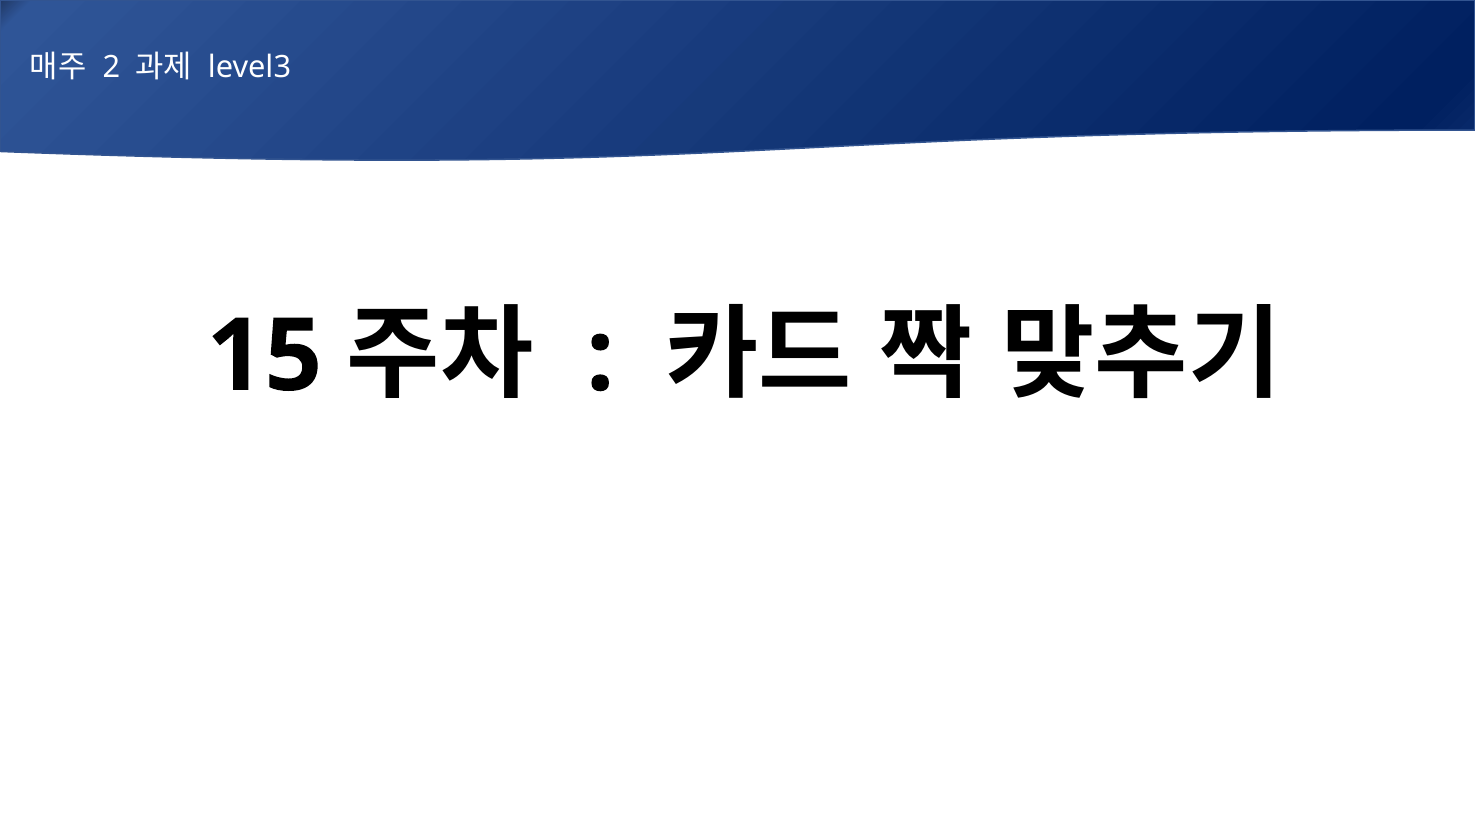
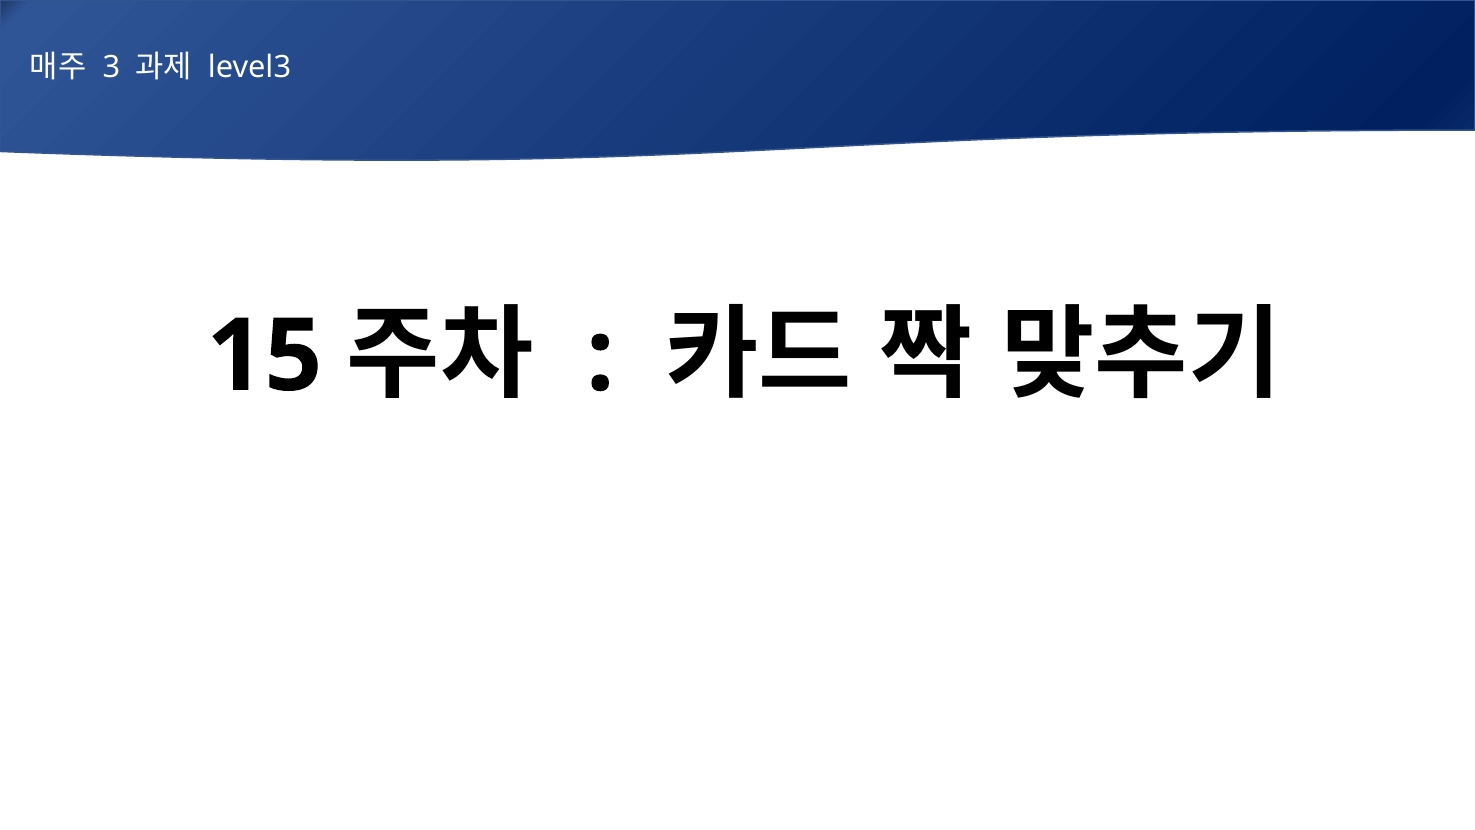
2: 2 -> 3 (111, 67)
